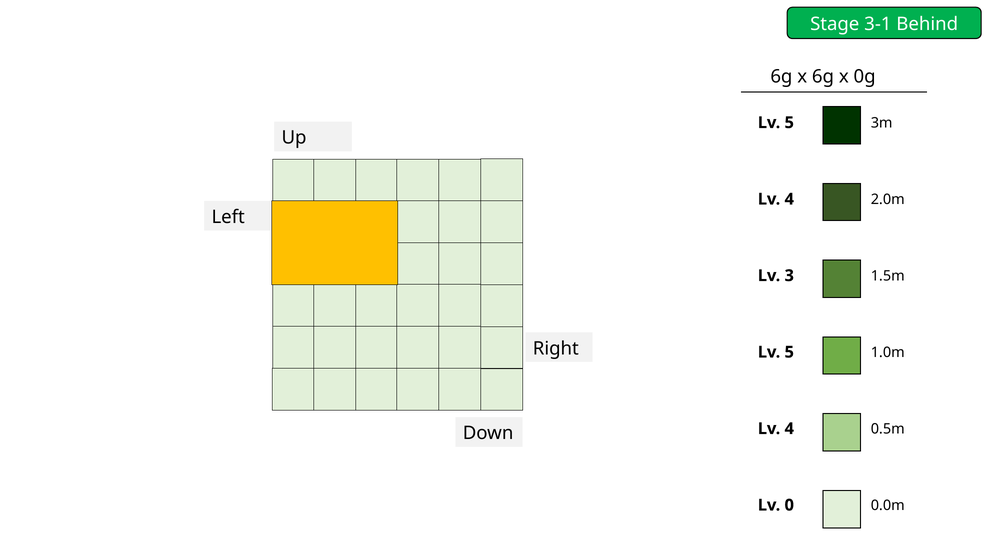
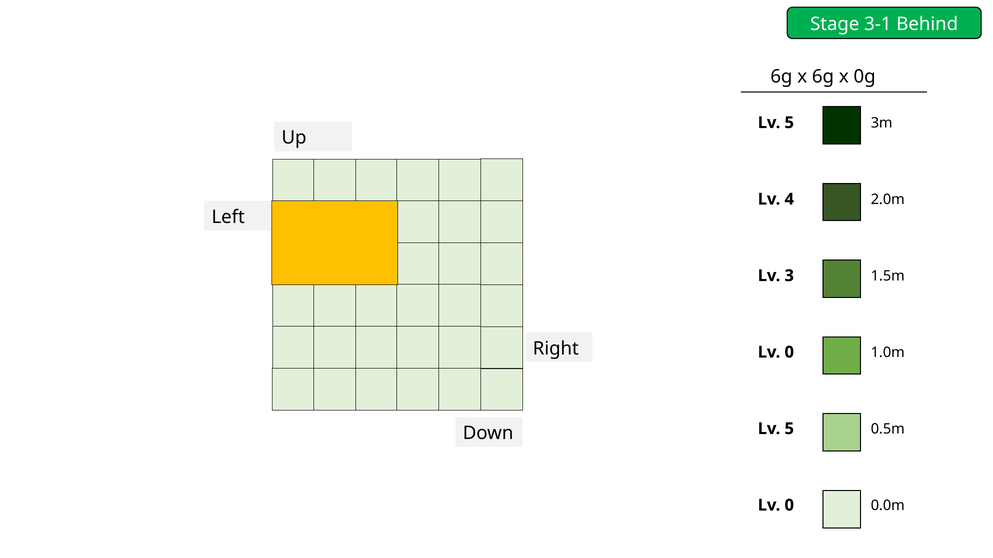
5: 5 -> 0 (789, 352)
4: 4 -> 5 (789, 429)
